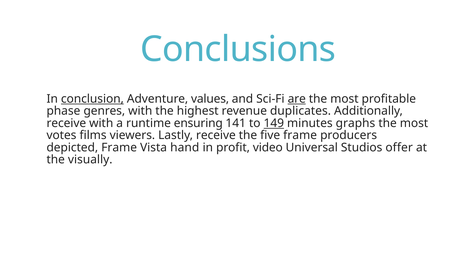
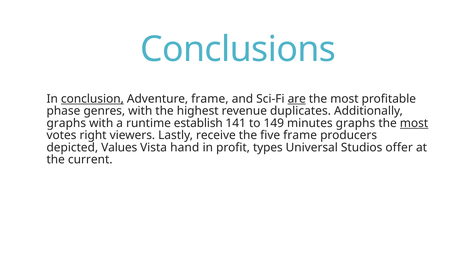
Adventure values: values -> frame (210, 99)
receive: receive -> graphs (66, 123)
ensuring: ensuring -> establish (198, 123)
149 underline: present -> none (274, 123)
most underline: none -> present (414, 123)
films: films -> right (93, 135)
depicted Frame: Frame -> Values (119, 147)
video: video -> types (268, 147)
visually: visually -> current (90, 159)
